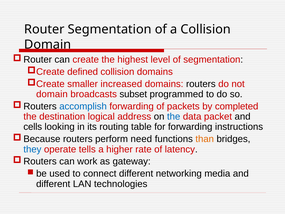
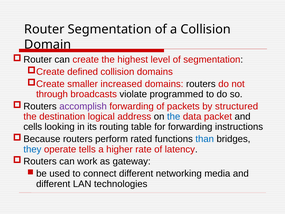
domain: domain -> through (52, 94)
subset: subset -> violate (133, 94)
accomplish colour: blue -> purple (83, 106)
completed: completed -> structured (237, 106)
need: need -> rated (141, 139)
than colour: orange -> blue (205, 139)
